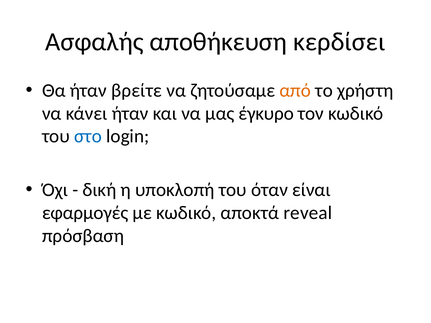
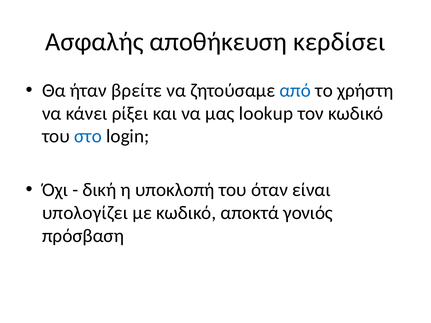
από colour: orange -> blue (295, 90)
κάνει ήταν: ήταν -> ρίξει (130, 113)
έγκυρο: έγκυρο -> lookup (266, 113)
εφαρμογές: εφαρμογές -> υπολογίζει (85, 213)
reveal: reveal -> γονιός (308, 213)
